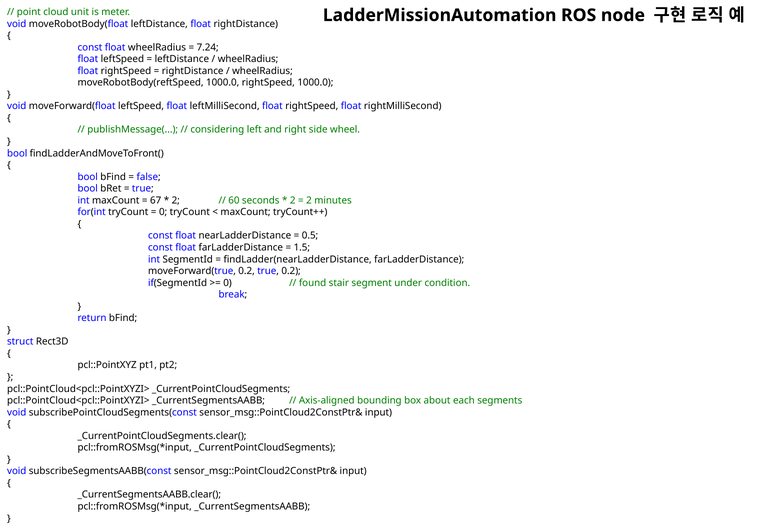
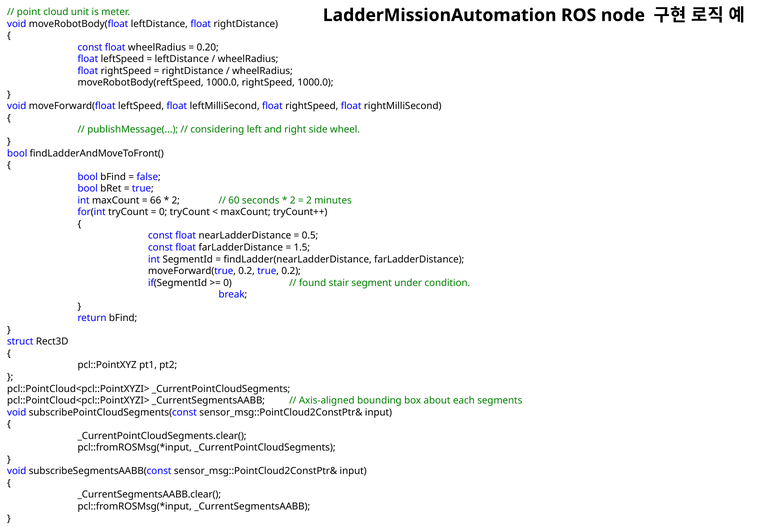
7.24: 7.24 -> 0.20 (208, 47)
67: 67 -> 66 (156, 200)
